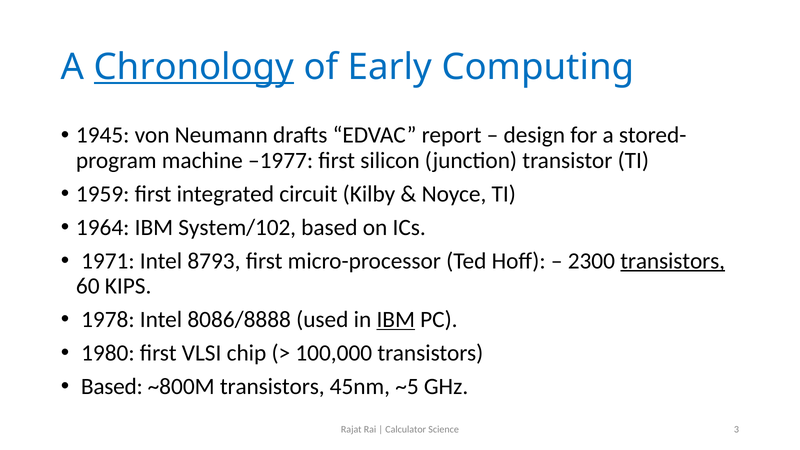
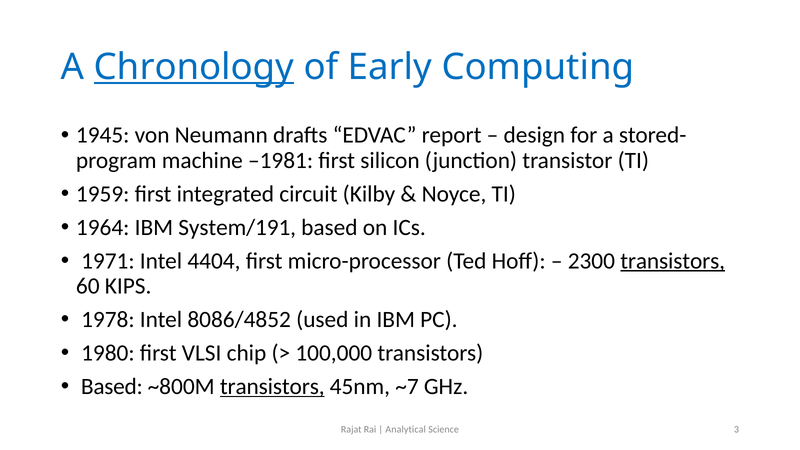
–1977: –1977 -> –1981 (281, 160)
System/102: System/102 -> System/191 (237, 227)
8793: 8793 -> 4404 (214, 261)
8086/8888: 8086/8888 -> 8086/4852 (239, 320)
IBM underline: present -> none (396, 320)
transistors underline: none -> present (272, 386)
~5: ~5 -> ~7 (407, 386)
Calculator: Calculator -> Analytical (406, 430)
